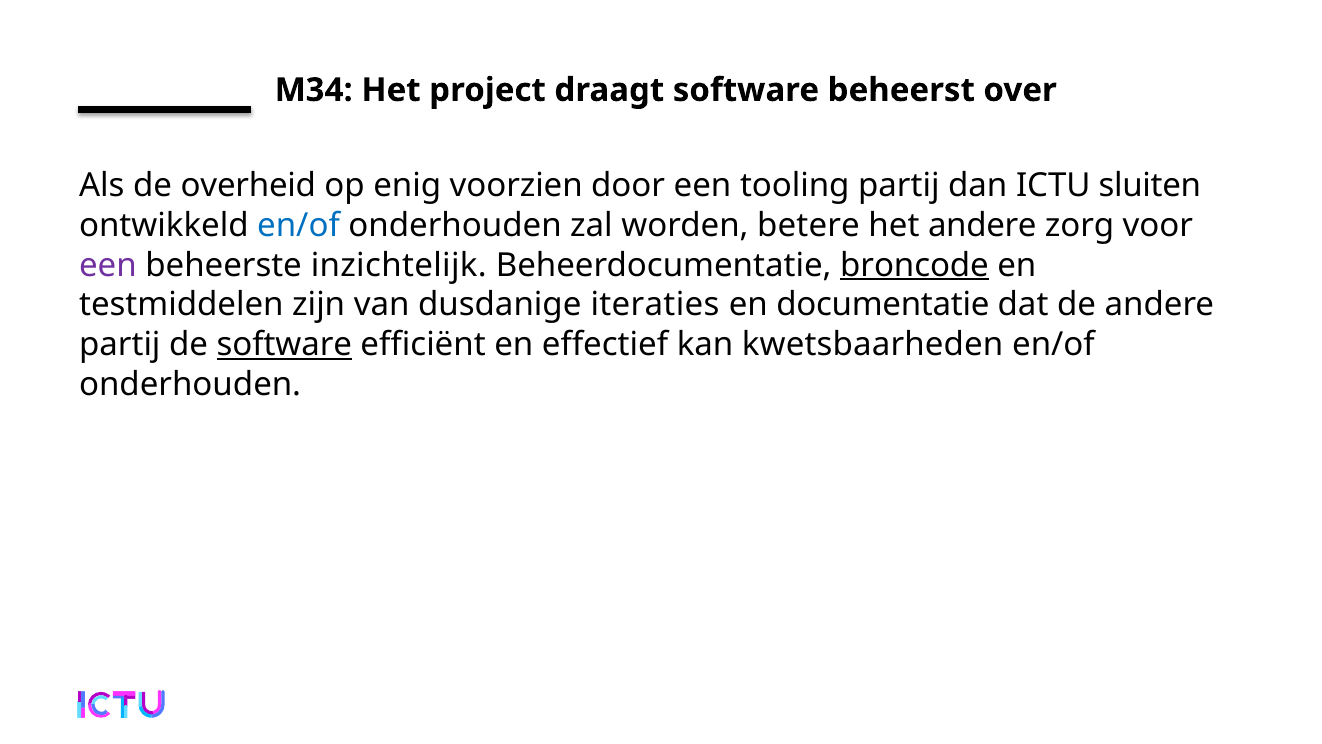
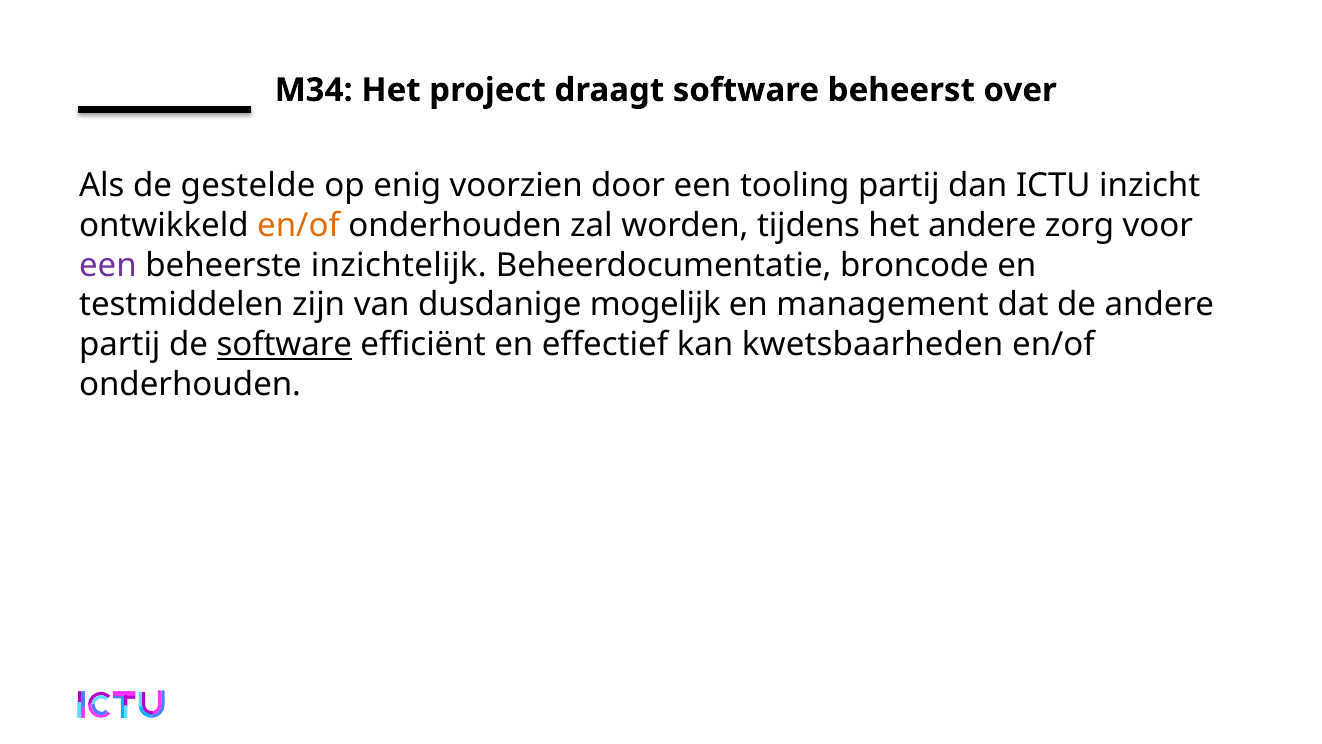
overheid: overheid -> gestelde (248, 186)
sluiten: sluiten -> inzicht (1150, 186)
en/of colour: blue -> orange (299, 225)
betere: betere -> tijdens (809, 225)
broncode underline: present -> none (915, 265)
iteraties: iteraties -> mogelijk (655, 305)
documentatie: documentatie -> management (883, 305)
